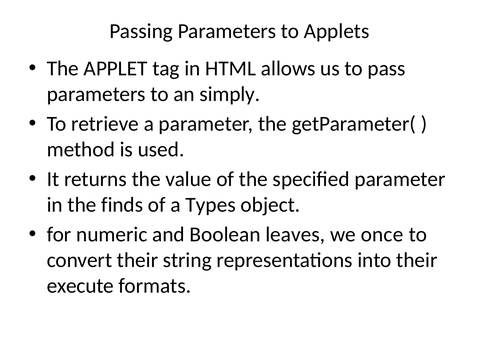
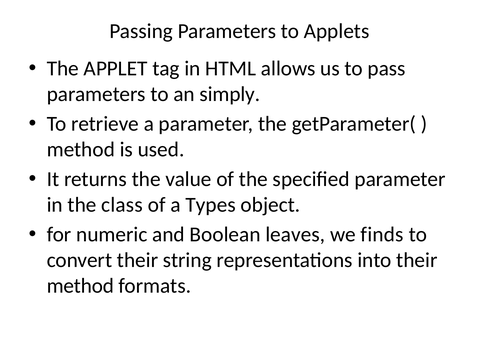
finds: finds -> class (122, 205)
once: once -> finds (382, 235)
execute: execute -> method (80, 286)
